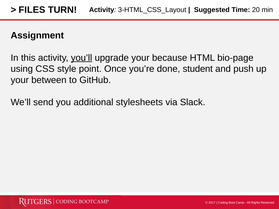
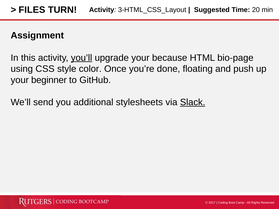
point: point -> color (90, 69)
student: student -> floating (198, 69)
between: between -> beginner (49, 80)
Slack underline: none -> present (193, 102)
